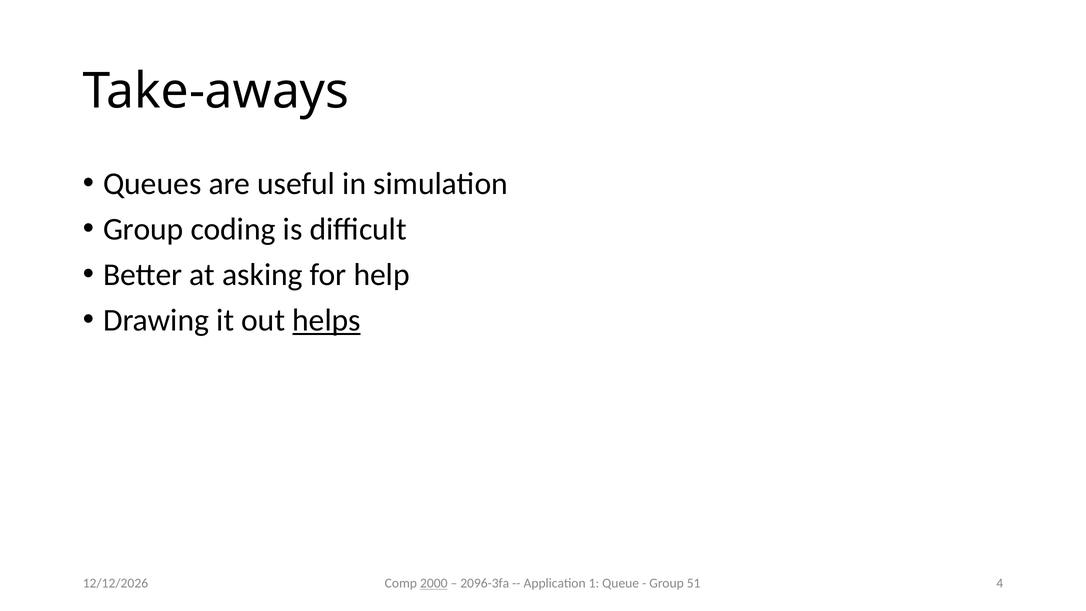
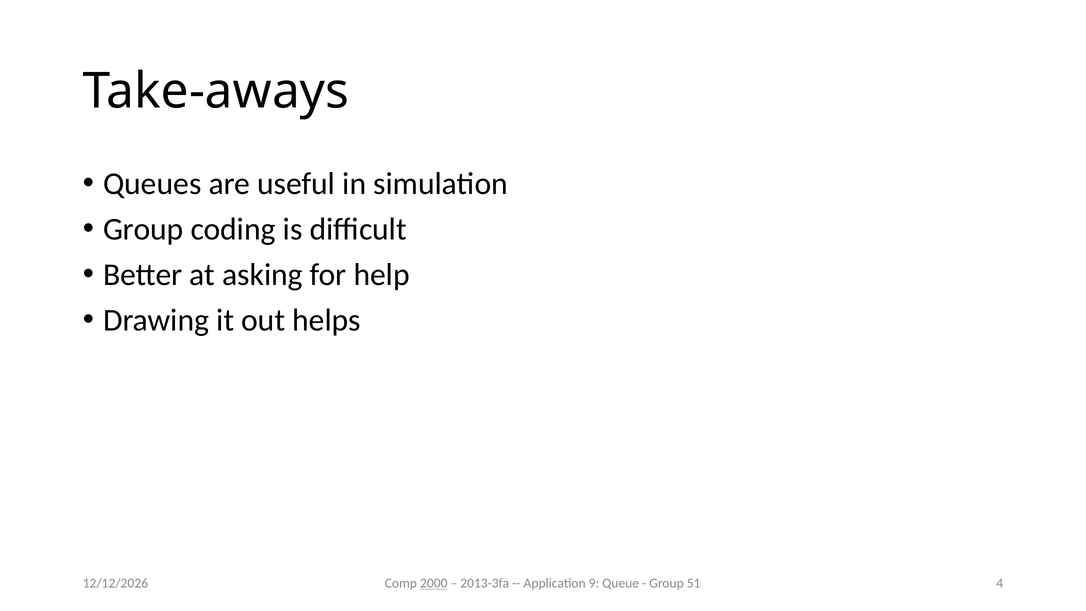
helps underline: present -> none (327, 320)
2096-3fa: 2096-3fa -> 2013-3fa (485, 583)
1: 1 -> 9 (594, 583)
